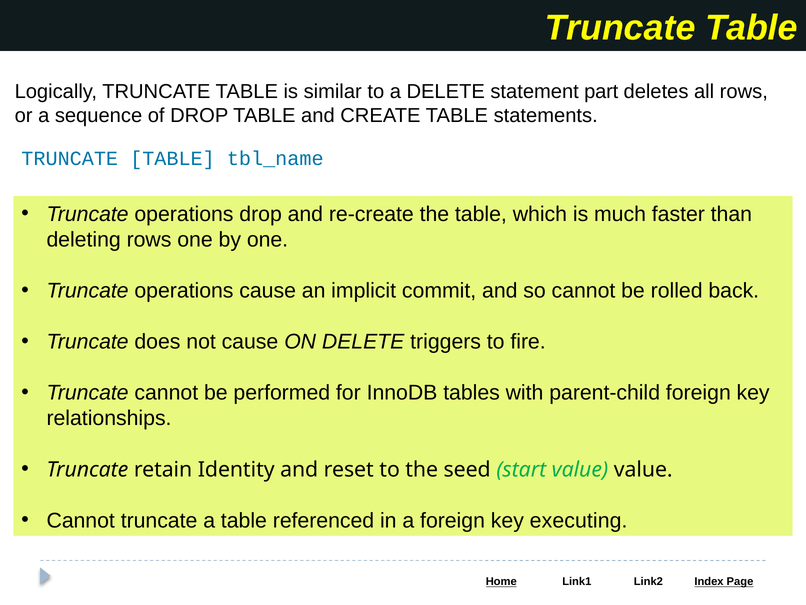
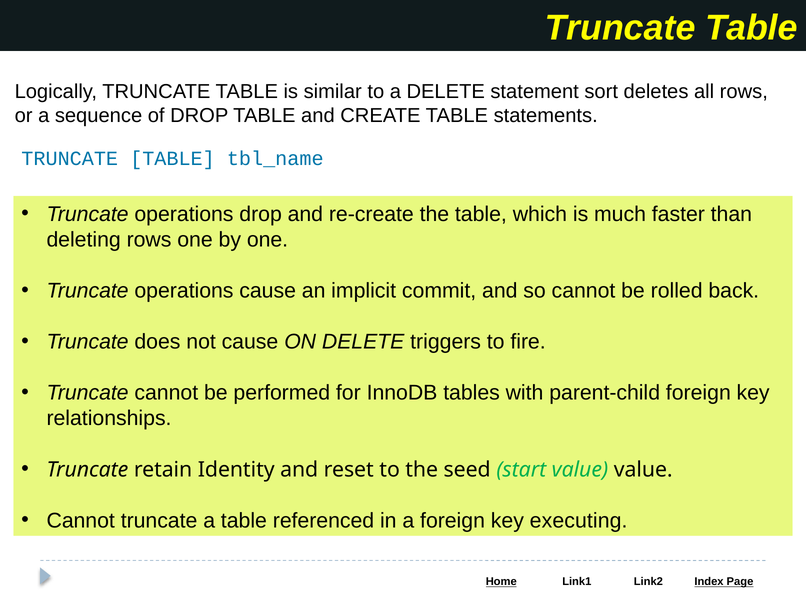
part: part -> sort (601, 91)
